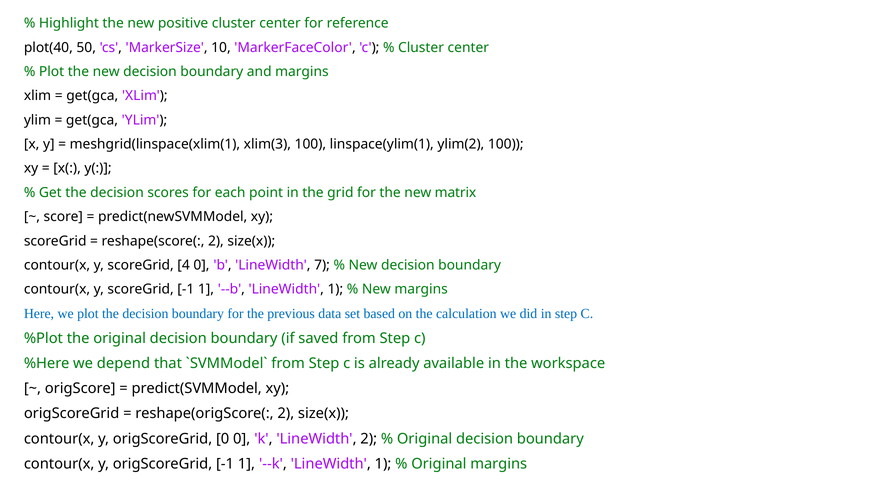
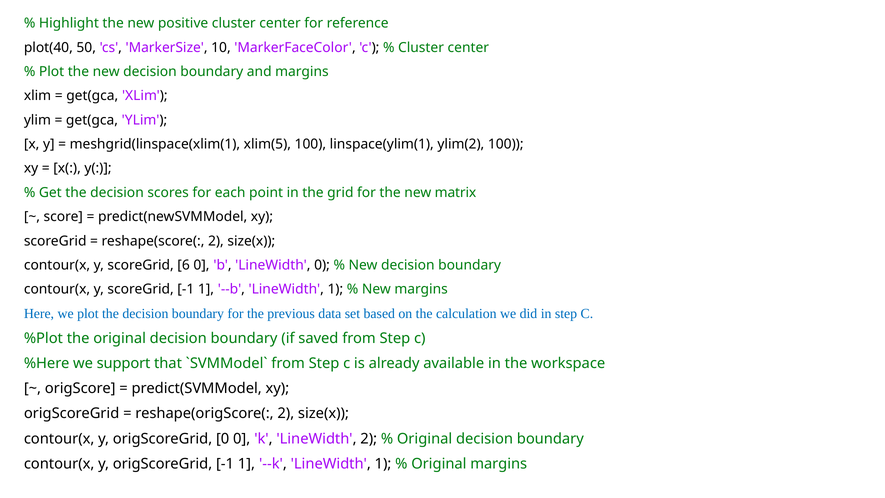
xlim(3: xlim(3 -> xlim(5 (267, 144)
4: 4 -> 6 (184, 265)
LineWidth 7: 7 -> 0 (322, 265)
depend: depend -> support (124, 363)
